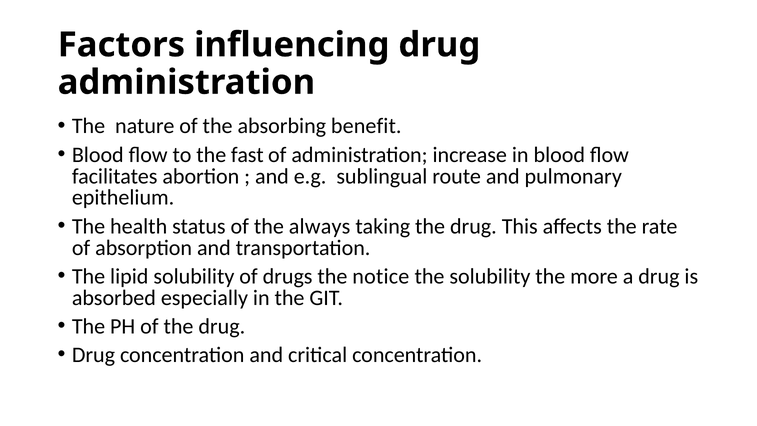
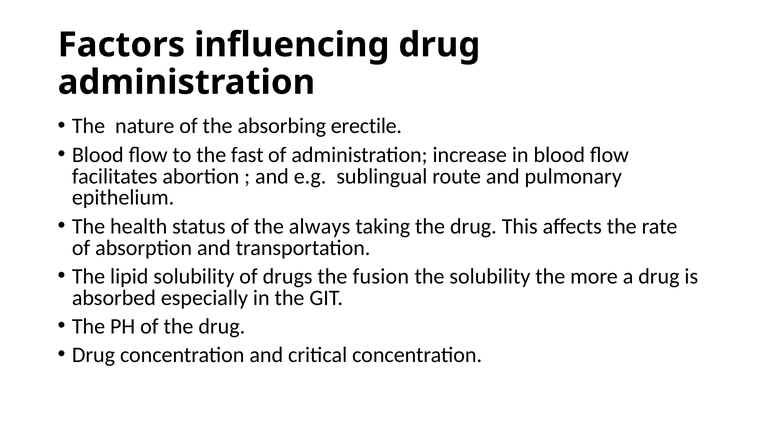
benefit: benefit -> erectile (366, 126)
notice: notice -> fusion (381, 276)
